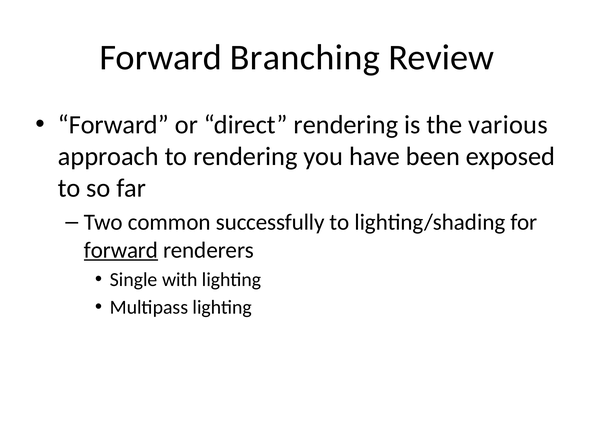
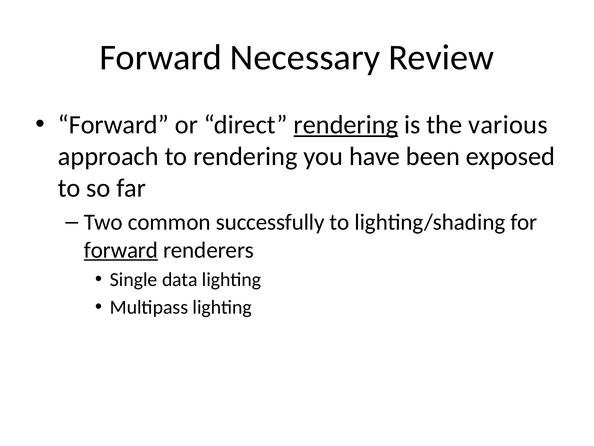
Branching: Branching -> Necessary (305, 58)
rendering underline: none -> present (346, 125)
with: with -> data (180, 279)
